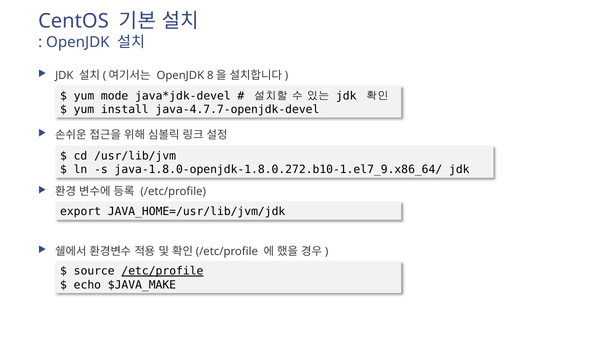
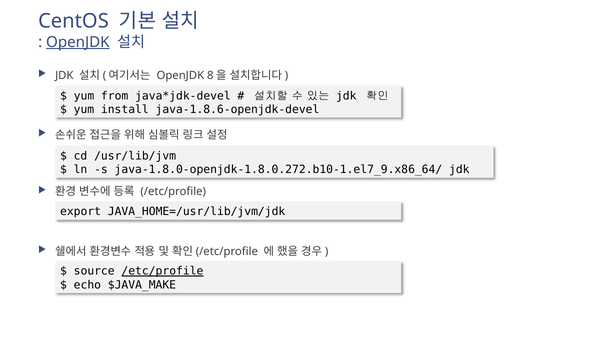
OpenJDK underline: none -> present (78, 42)
mode: mode -> from (115, 96)
java-4.7.7-openjdk-devel: java-4.7.7-openjdk-devel -> java-1.8.6-openjdk-devel (237, 109)
